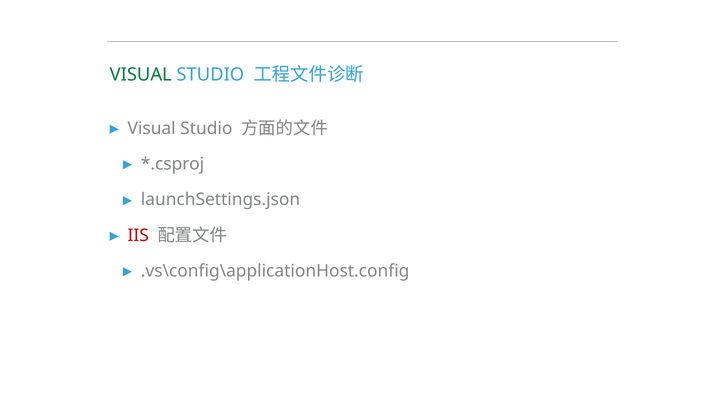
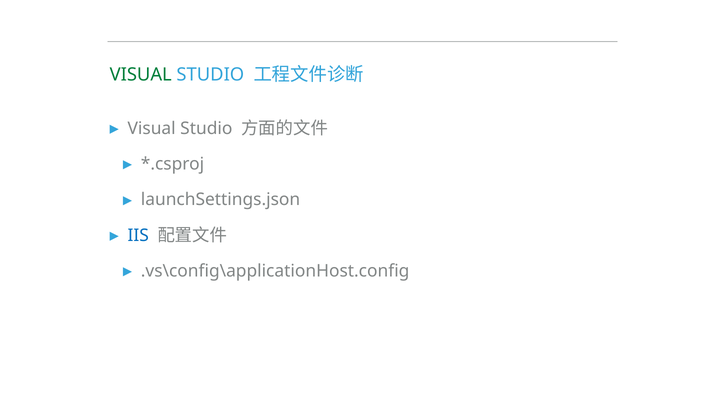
IIS colour: red -> blue (138, 235)
